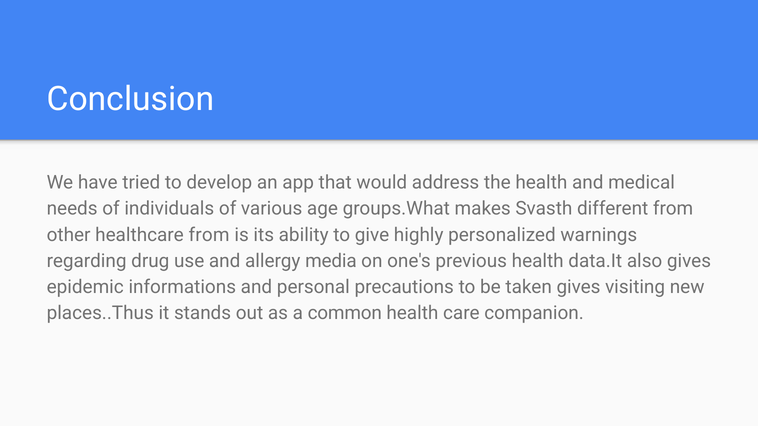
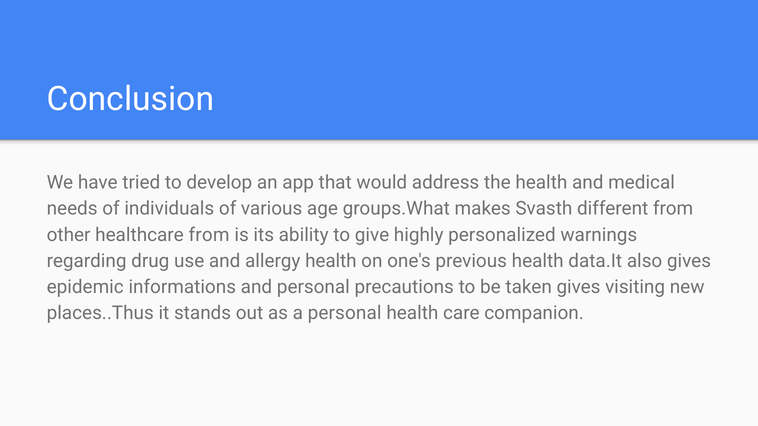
allergy media: media -> health (331, 261)
a common: common -> personal (345, 313)
